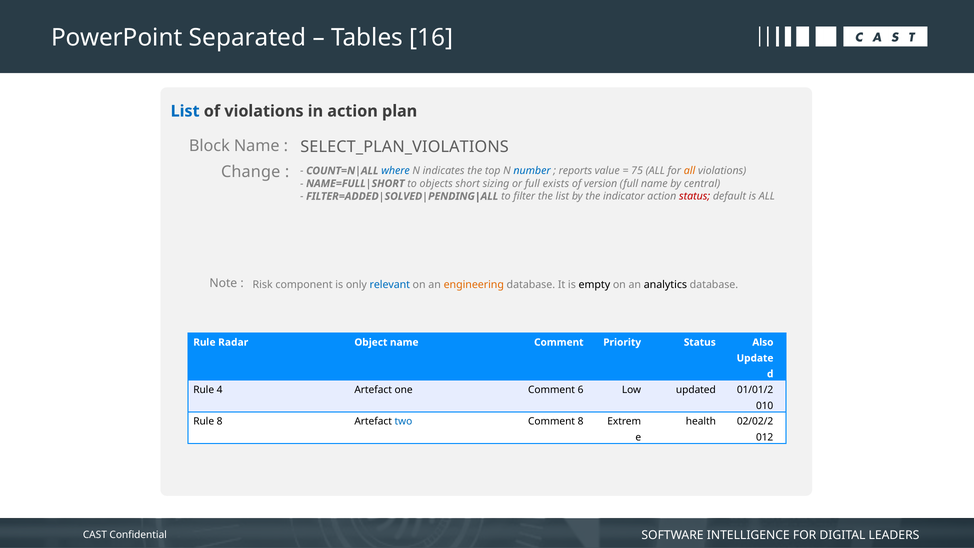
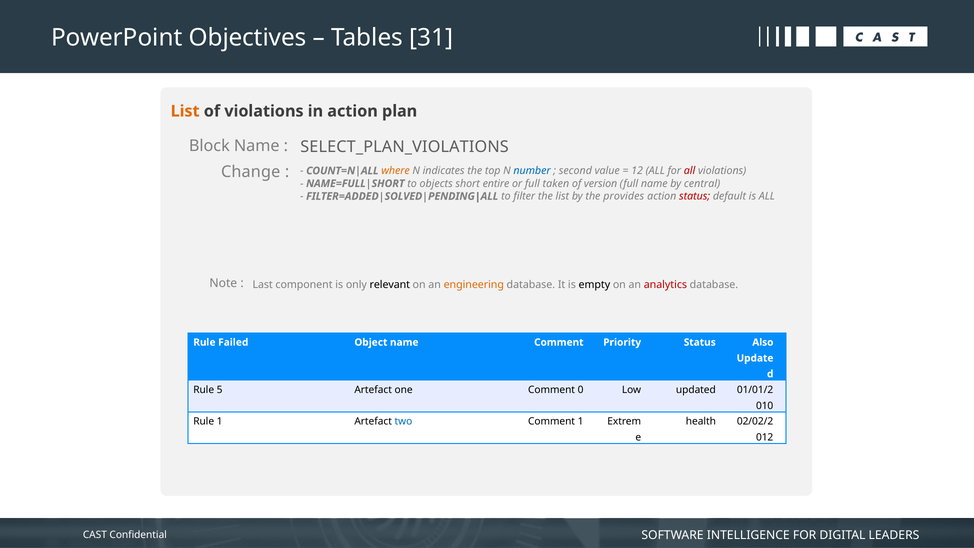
Separated: Separated -> Objectives (248, 38)
16: 16 -> 31 (431, 38)
List colour: blue -> orange (185, 111)
where colour: blue -> orange (396, 171)
reports: reports -> second (575, 171)
75: 75 -> 12 (637, 171)
all colour: orange -> red (690, 171)
sizing: sizing -> entire (496, 184)
exists: exists -> taken (556, 184)
indicator: indicator -> provides (624, 196)
Risk: Risk -> Last (263, 285)
relevant colour: blue -> black (390, 285)
analytics colour: black -> red (665, 285)
Radar: Radar -> Failed (233, 342)
4: 4 -> 5 (220, 390)
6: 6 -> 0 (581, 390)
Rule 8: 8 -> 1 (220, 421)
Comment 8: 8 -> 1 (581, 421)
